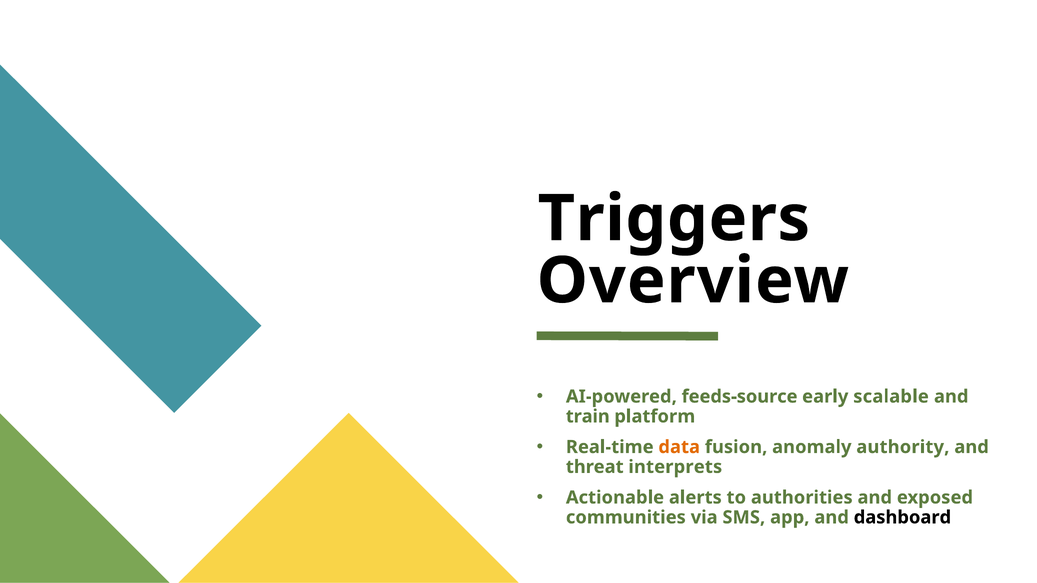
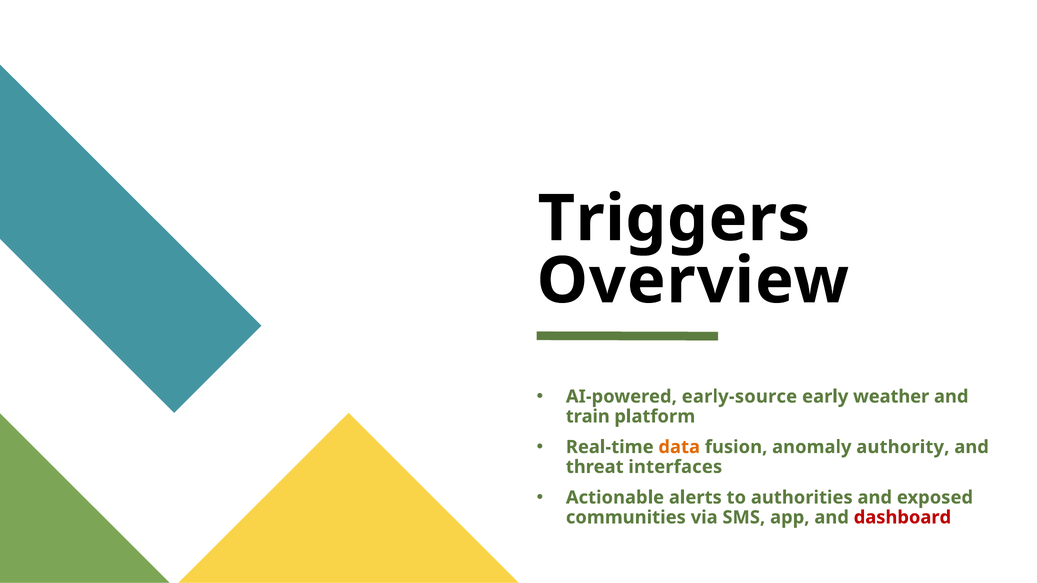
feeds-source: feeds-source -> early-source (739, 397)
scalable: scalable -> weather (891, 397)
interprets: interprets -> interfaces (675, 467)
dashboard colour: black -> red (902, 518)
